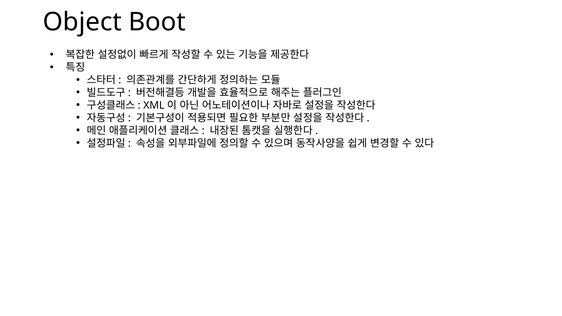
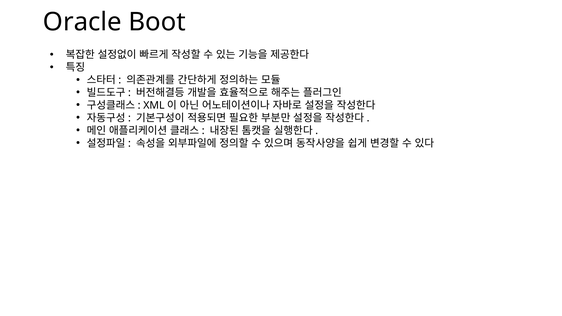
Object: Object -> Oracle (82, 22)
